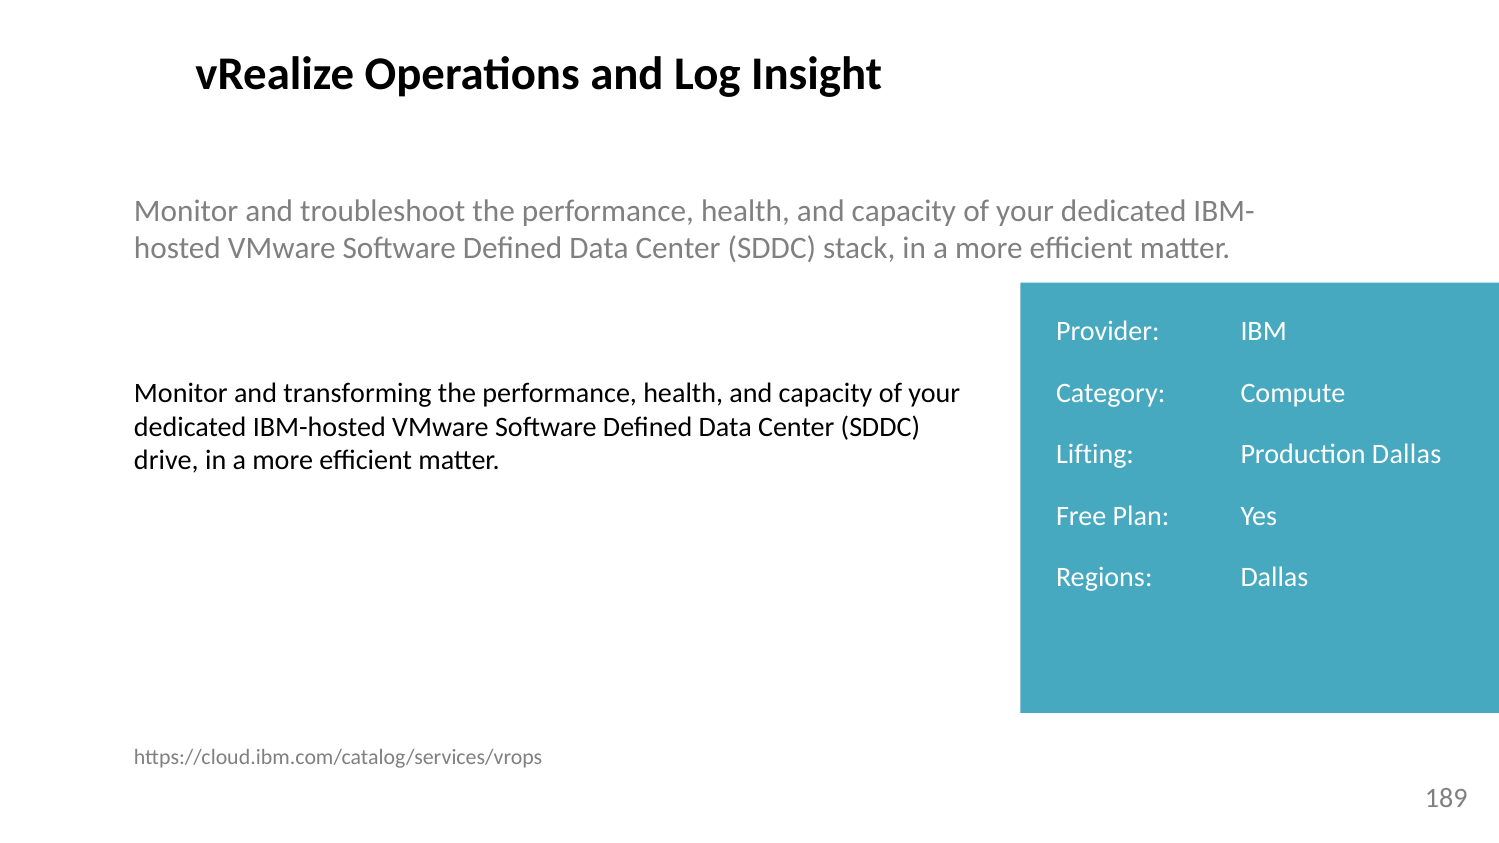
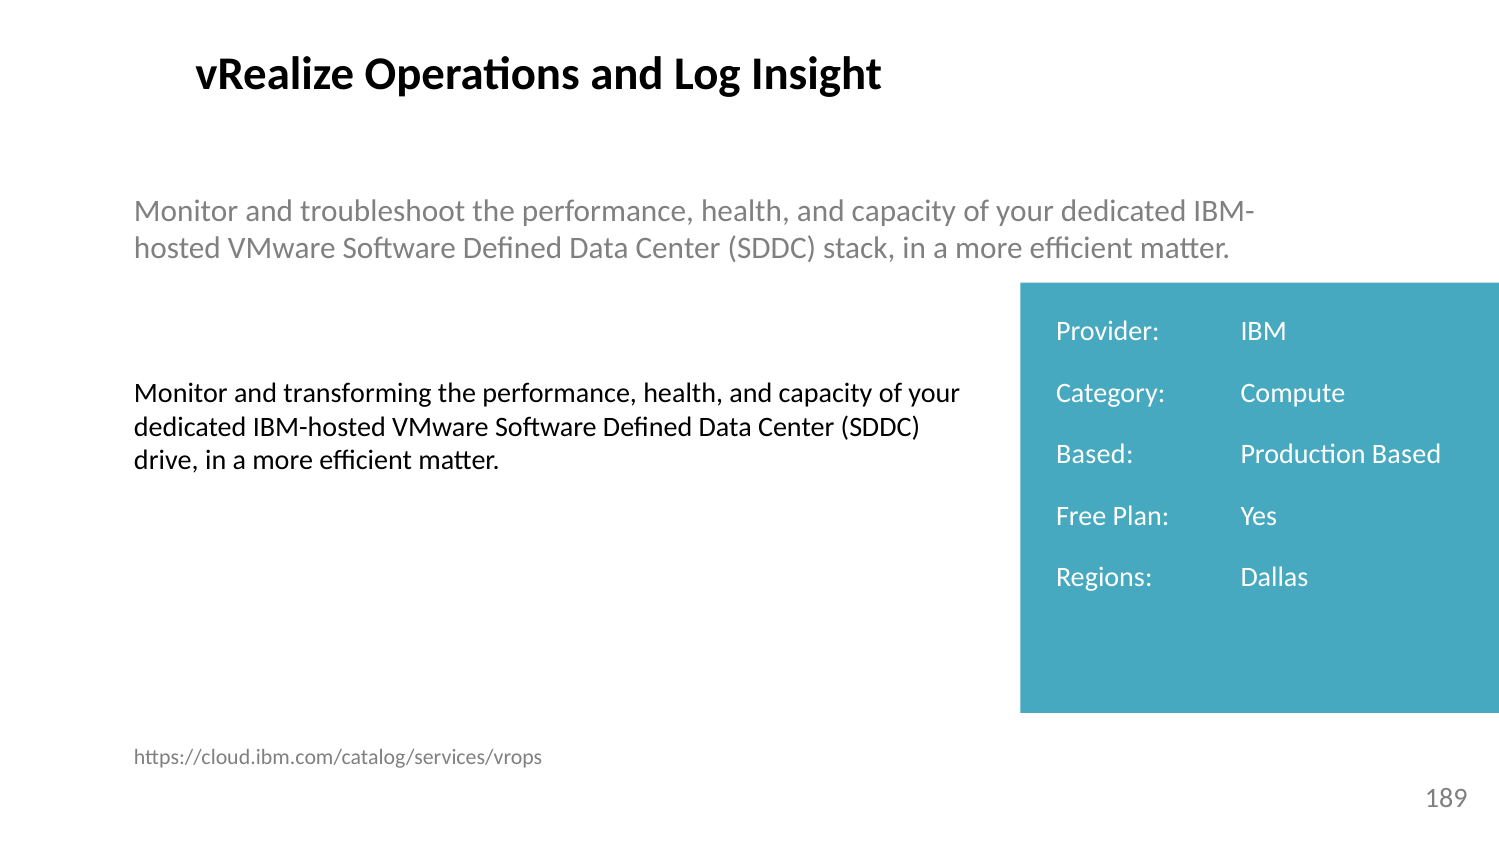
Lifting: Lifting -> Based (1095, 455)
Production Dallas: Dallas -> Based (1407, 455)
